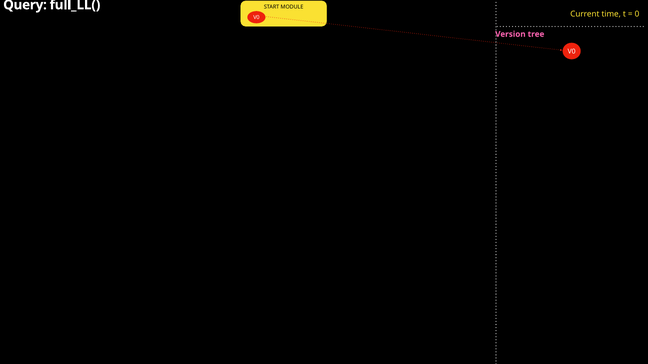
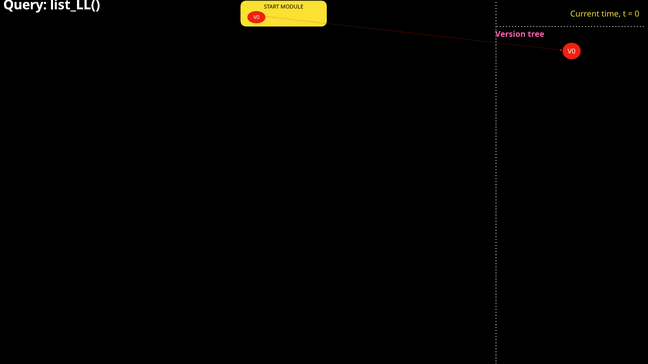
full_LL(: full_LL( -> list_LL( (75, 5)
